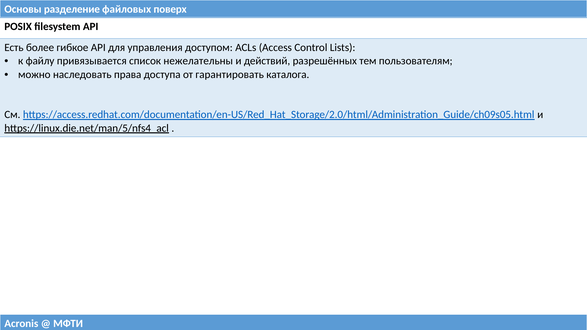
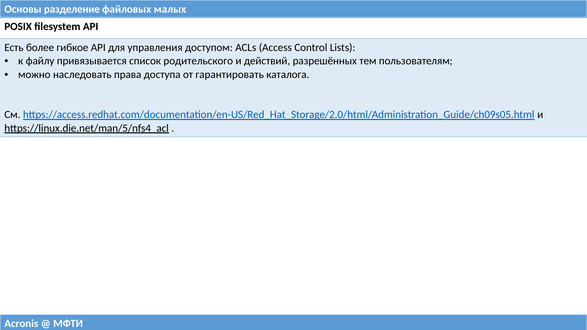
поверх: поверх -> малых (170, 9)
нежелательны: нежелательны -> родительского (198, 61)
